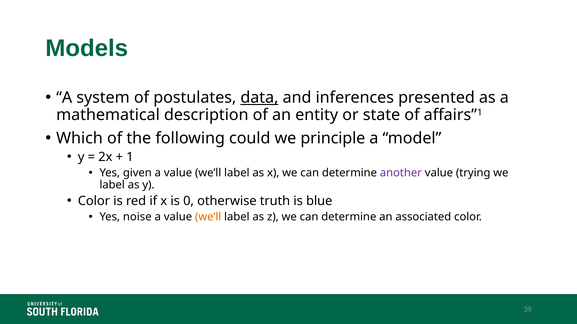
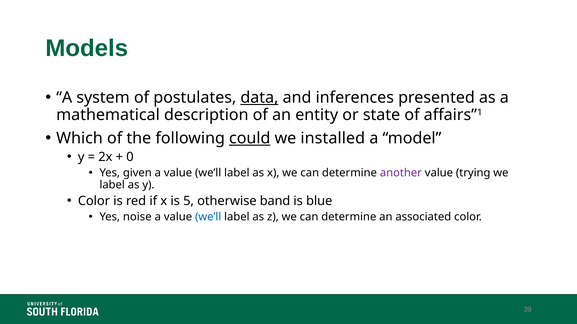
could underline: none -> present (250, 138)
principle: principle -> installed (333, 138)
1: 1 -> 0 (130, 157)
0: 0 -> 5 (189, 201)
truth: truth -> band (275, 201)
we’ll colour: orange -> blue (208, 217)
